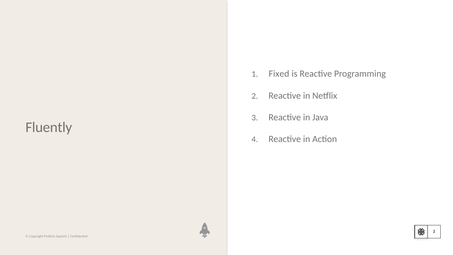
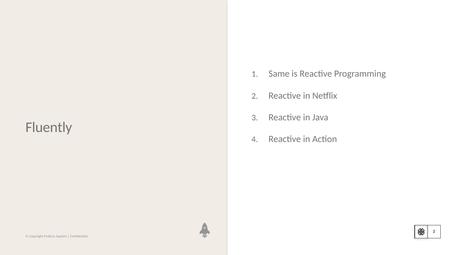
Fixed: Fixed -> Same (279, 74)
